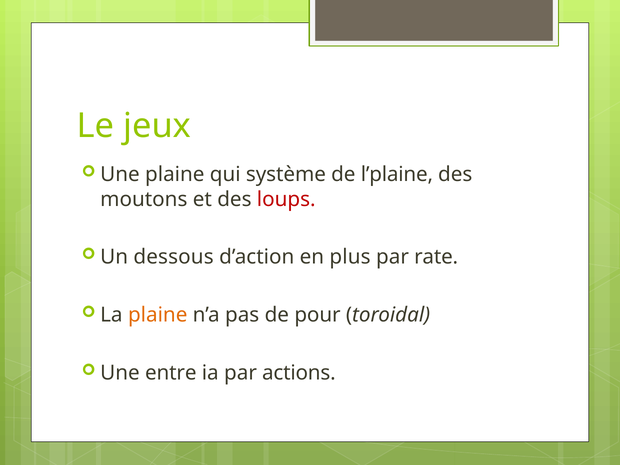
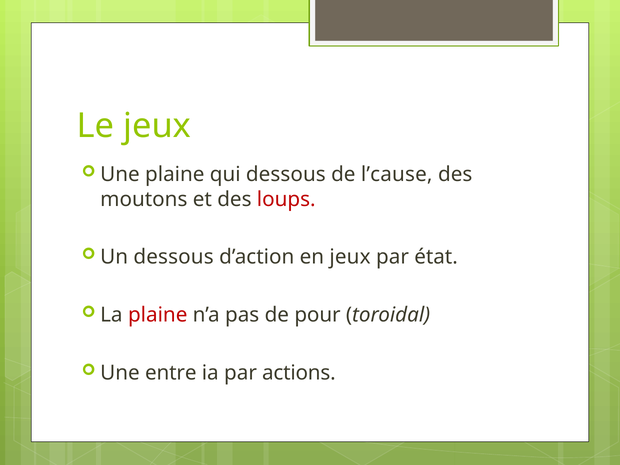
qui système: système -> dessous (286, 175)
l’plaine: l’plaine -> l’cause (397, 175)
en plus: plus -> jeux (350, 257)
rate: rate -> état (436, 257)
plaine colour: orange -> red (158, 315)
